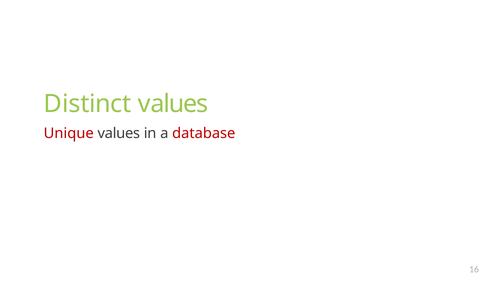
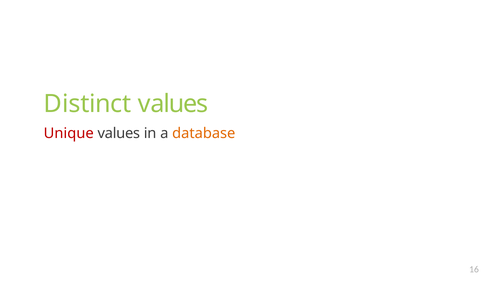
database colour: red -> orange (204, 134)
